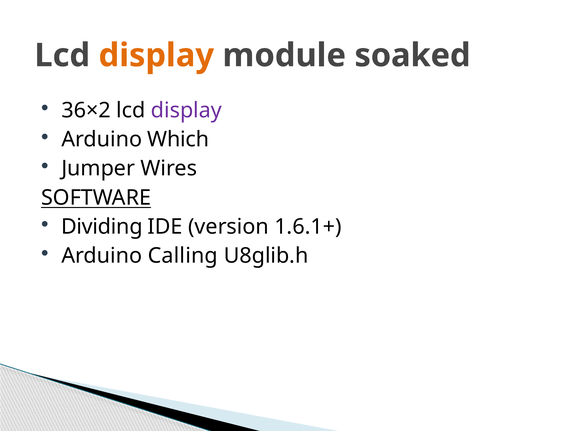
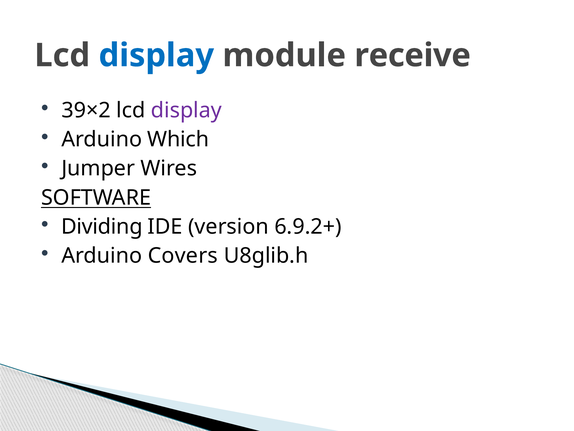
display colour: orange -> blue (156, 55)
soaked: soaked -> receive (413, 55)
36×2: 36×2 -> 39×2 (86, 110)
1.6.1+: 1.6.1+ -> 6.9.2+ (308, 226)
Calling: Calling -> Covers (183, 255)
